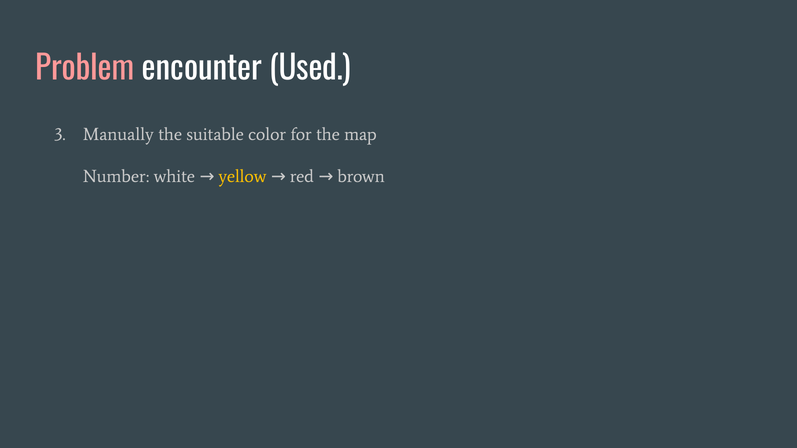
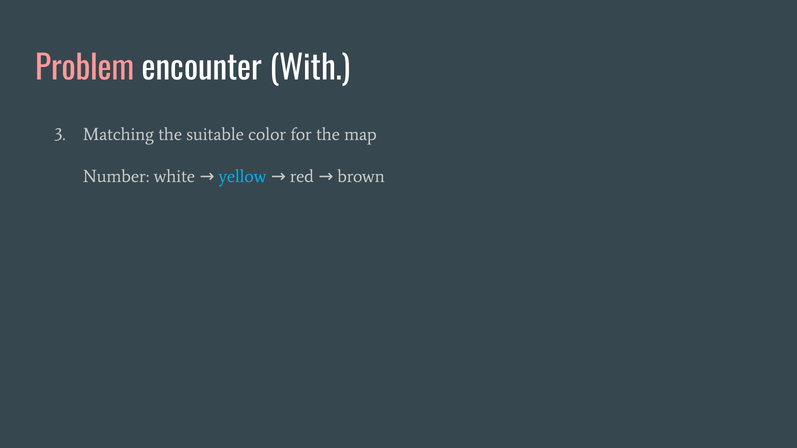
Used: Used -> With (310, 69)
Manually: Manually -> Matching (118, 134)
yellow colour: yellow -> light blue (243, 176)
